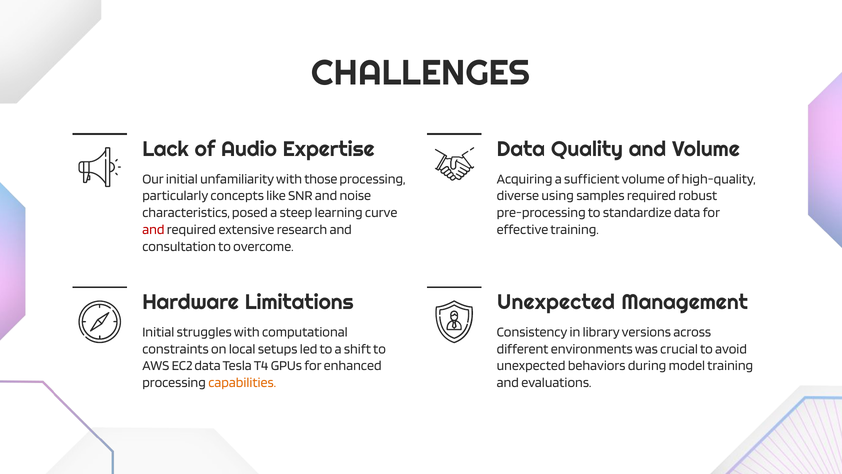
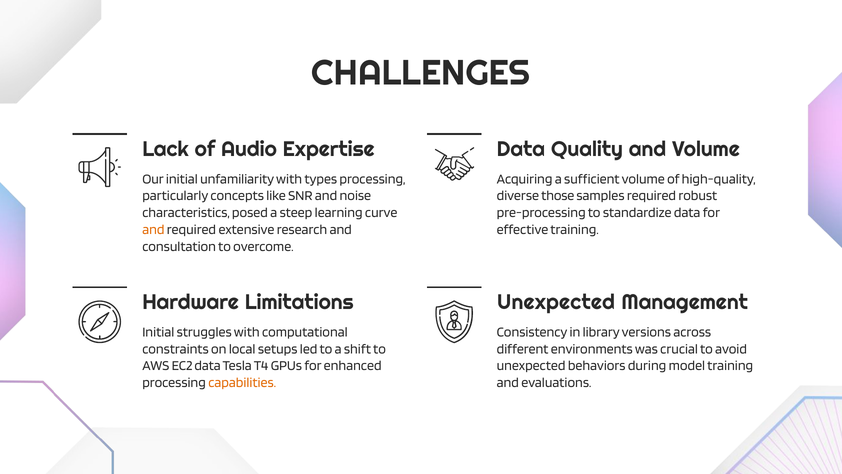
those: those -> types (321, 179)
using: using -> those (558, 196)
and colour: red -> orange (153, 229)
